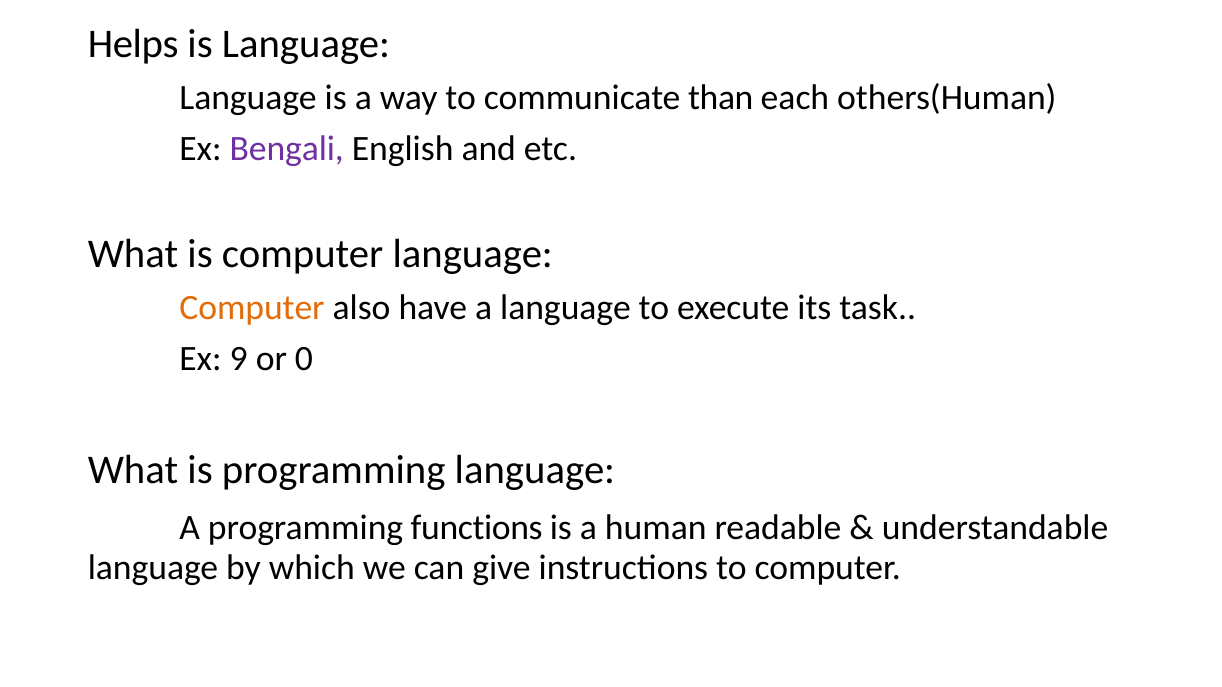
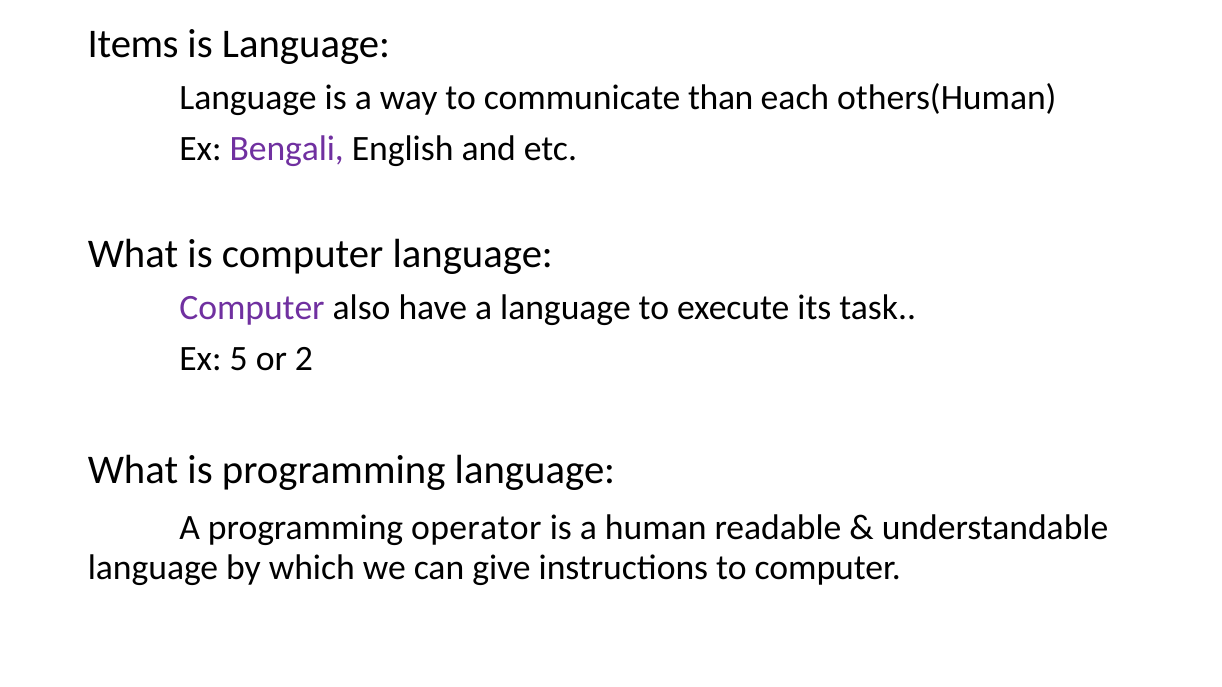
Helps: Helps -> Items (133, 44)
Computer colour: orange -> purple (252, 308)
9: 9 -> 5 (239, 359)
0: 0 -> 2 (304, 359)
functions: functions -> operator (476, 528)
